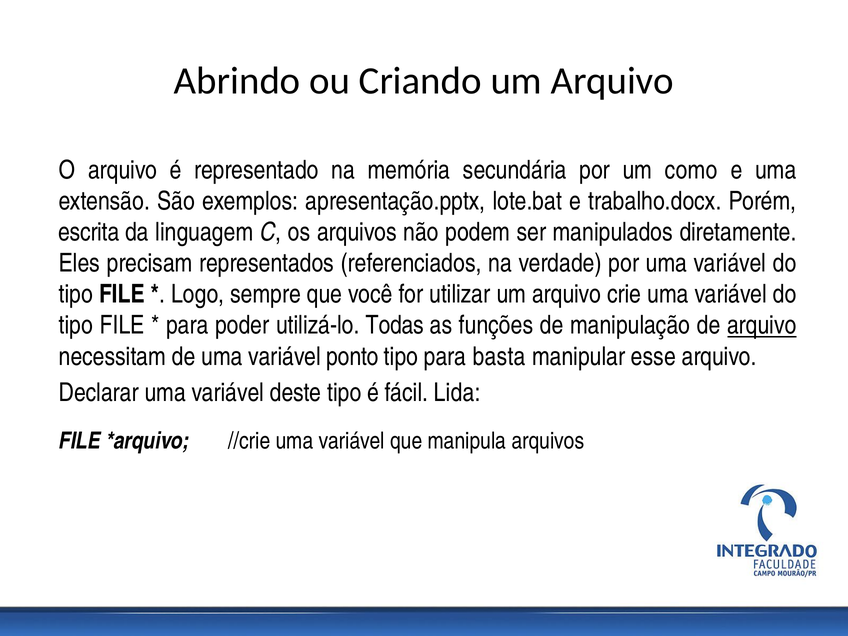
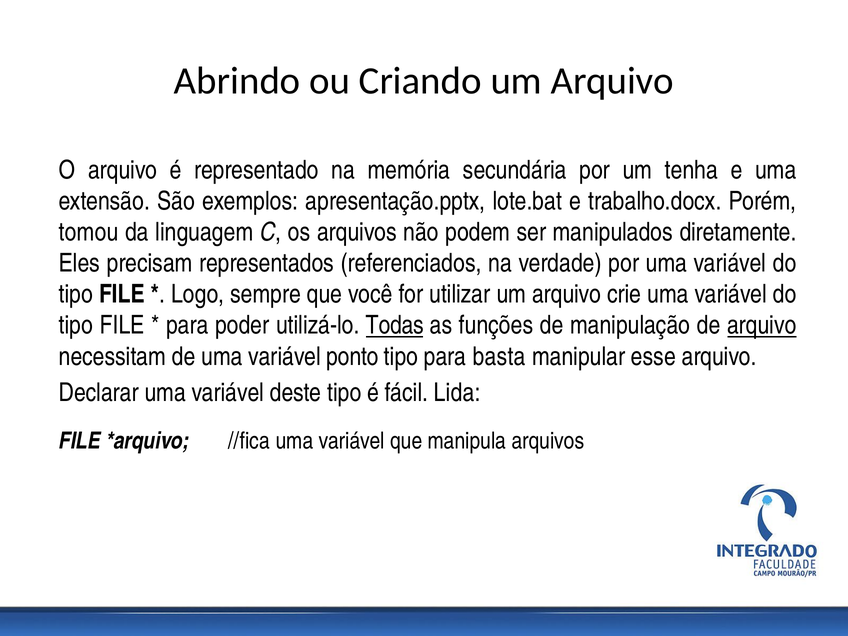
como: como -> tenha (691, 170)
escrita: escrita -> tomou (89, 232)
Todas underline: none -> present (395, 325)
//crie: //crie -> //fica (249, 441)
